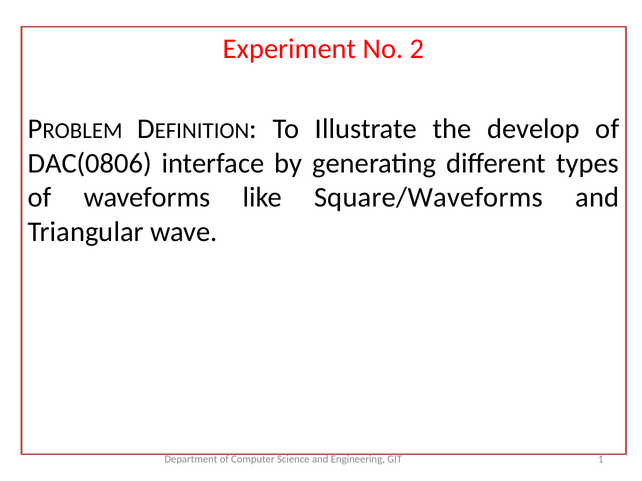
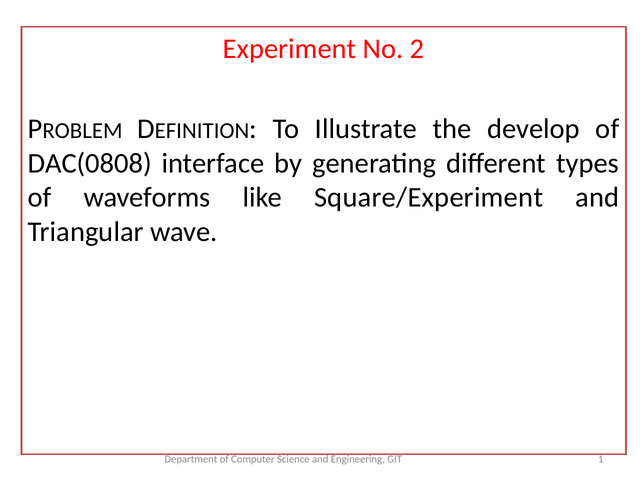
DAC(0806: DAC(0806 -> DAC(0808 (90, 163)
Square/Waveforms: Square/Waveforms -> Square/Experiment (429, 198)
